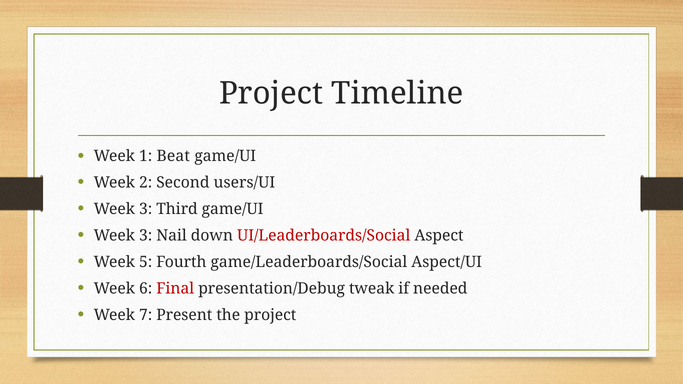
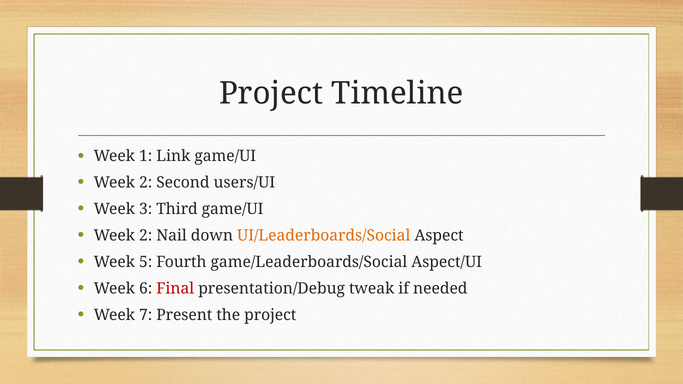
Beat: Beat -> Link (173, 156)
3: 3 -> 2 (146, 236)
UI/Leaderboards/Social colour: red -> orange (324, 236)
